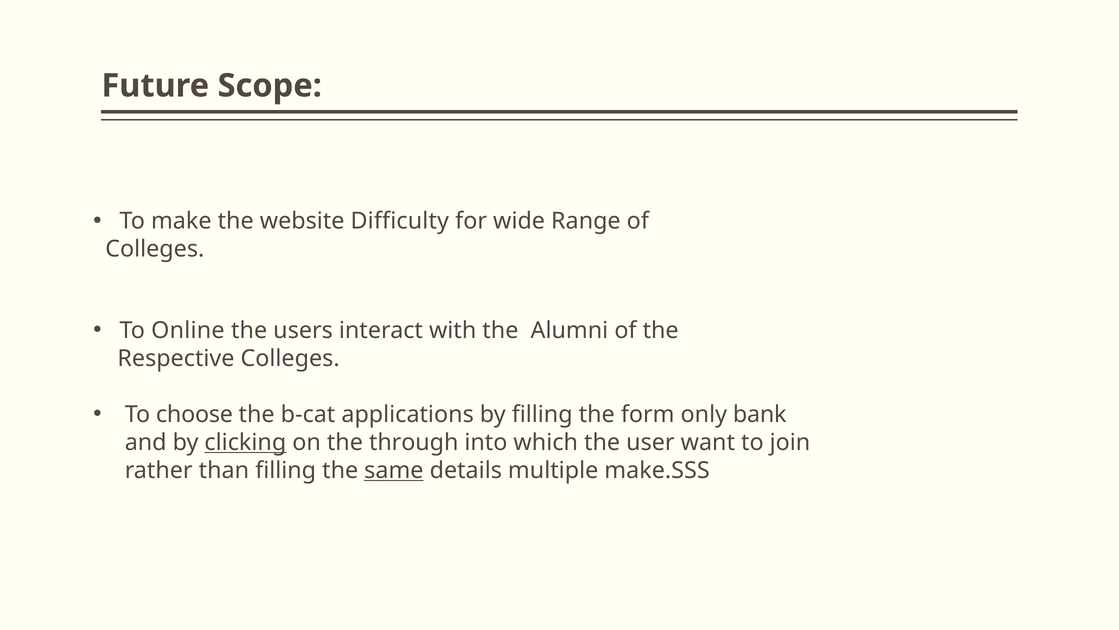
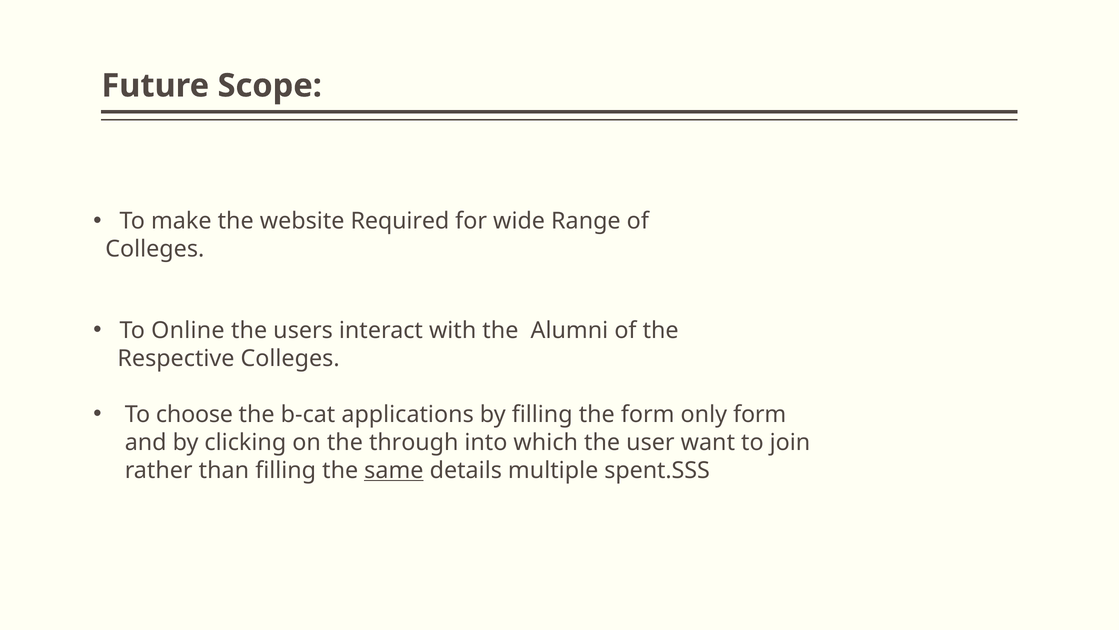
Difficulty: Difficulty -> Required (400, 221)
only bank: bank -> form (760, 414)
clicking underline: present -> none (245, 442)
make.SSS: make.SSS -> spent.SSS (657, 470)
